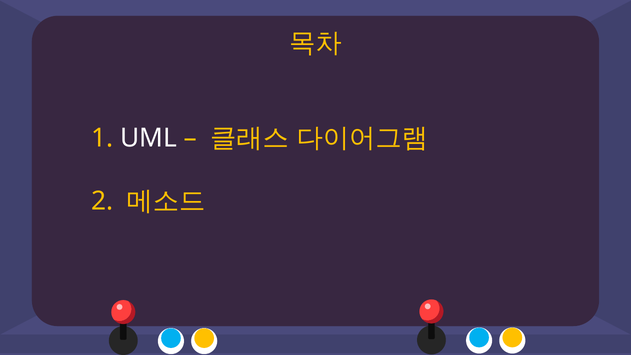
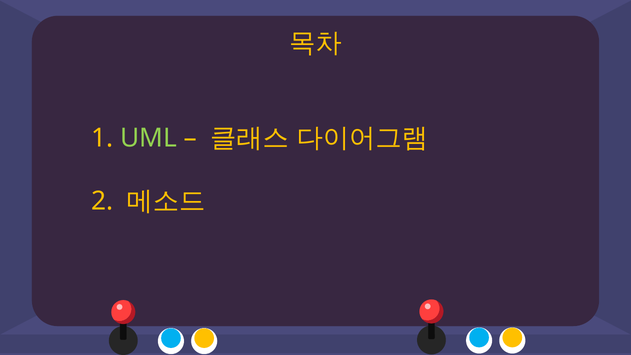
UML colour: white -> light green (149, 138)
